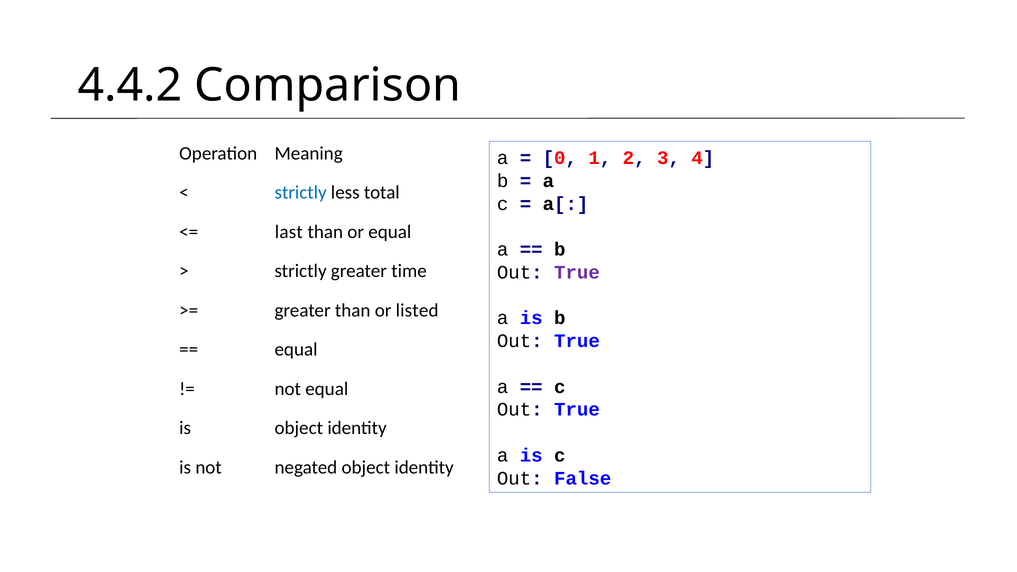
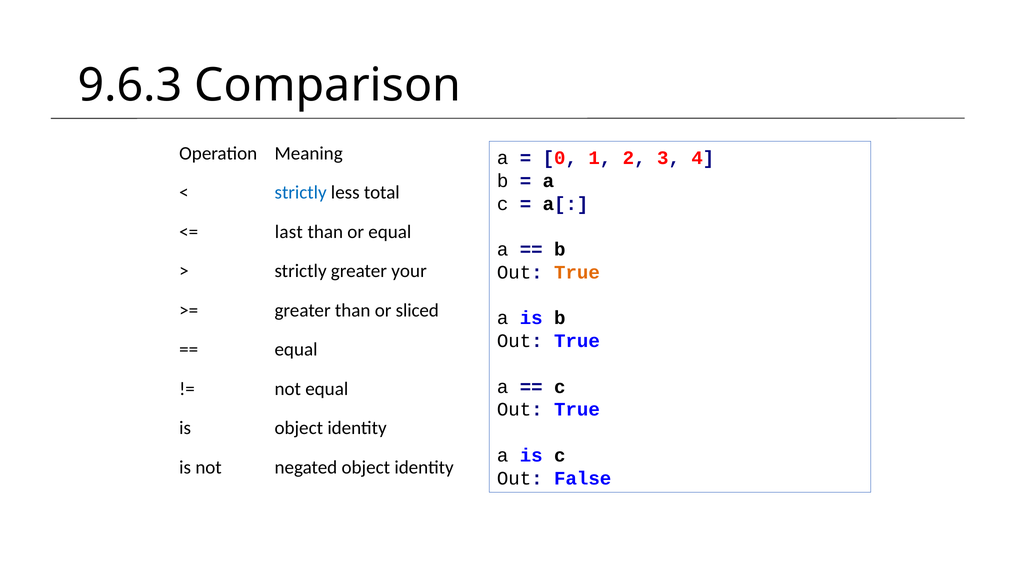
4.4.2: 4.4.2 -> 9.6.3 (130, 85)
time: time -> your (409, 271)
True colour: purple -> orange (577, 272)
listed: listed -> sliced (417, 310)
